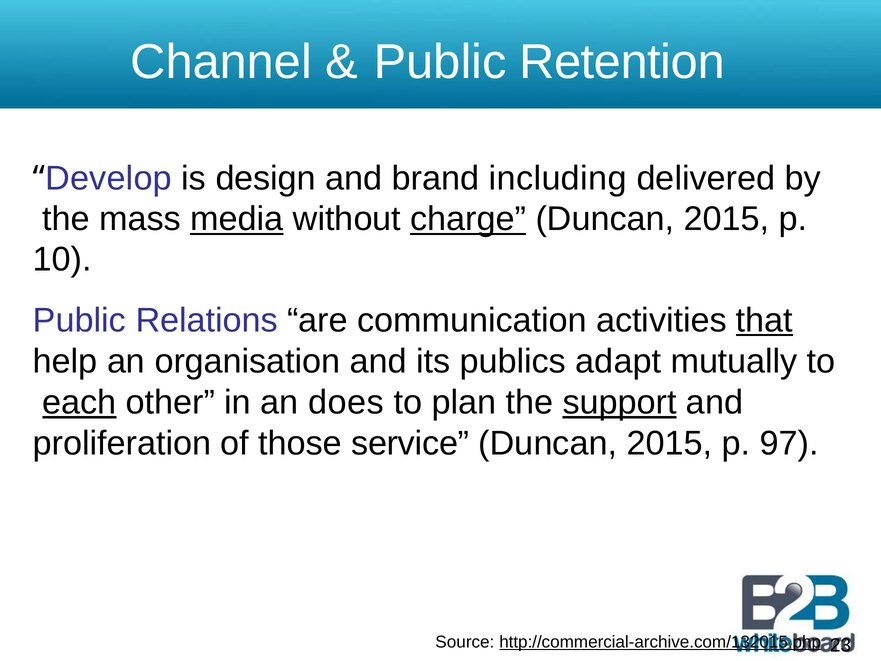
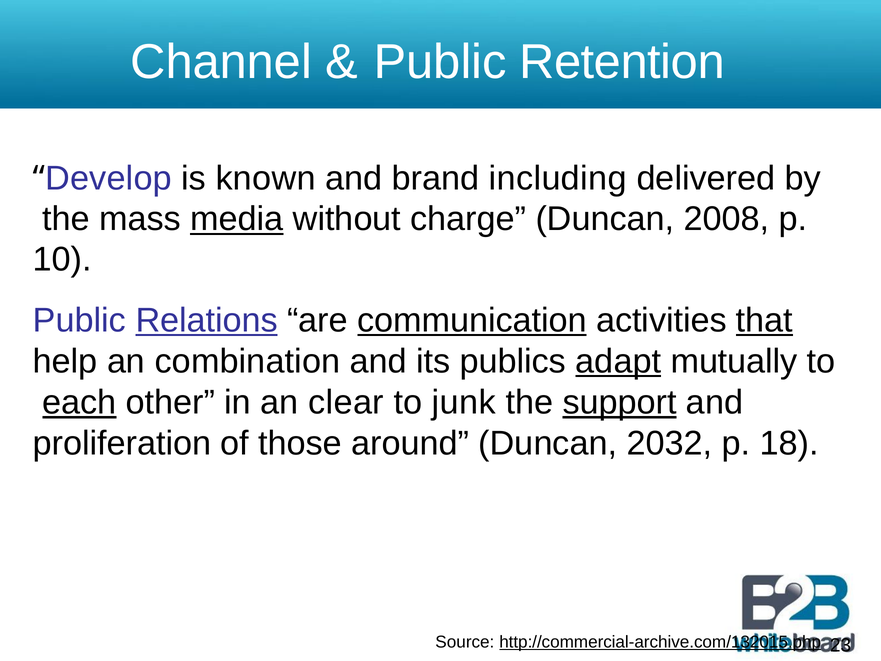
design: design -> known (266, 179)
charge underline: present -> none (468, 219)
2015: 2015 -> 2008 (727, 219)
Relations underline: none -> present (207, 320)
communication underline: none -> present (472, 320)
organisation: organisation -> combination (247, 361)
adapt underline: none -> present (618, 361)
does: does -> clear (346, 402)
plan: plan -> junk (464, 402)
service: service -> around (410, 444)
2015: 2015 -> 2032 (669, 444)
97: 97 -> 18 (789, 444)
